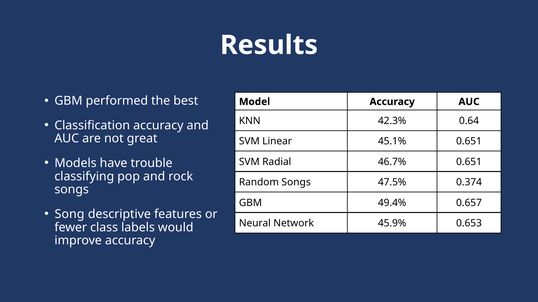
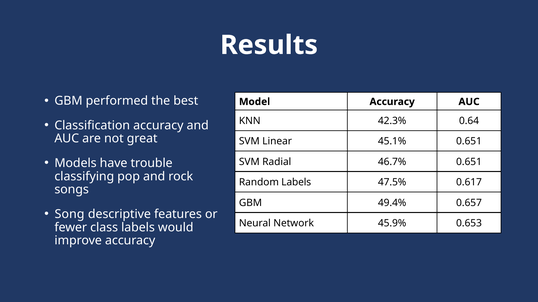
Random Songs: Songs -> Labels (296, 183)
0.374: 0.374 -> 0.617 (469, 183)
